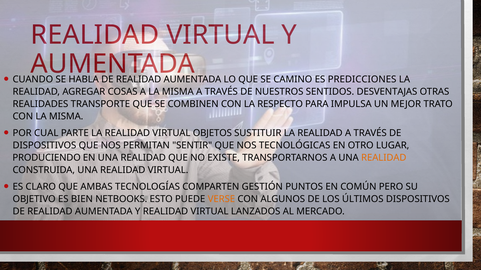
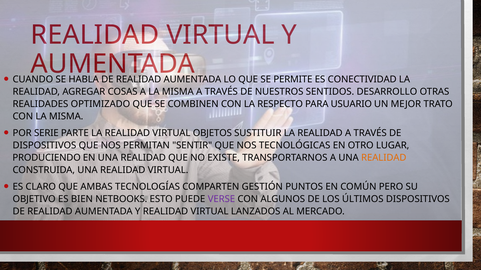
CAMINO: CAMINO -> PERMITE (293, 80)
PREDICCIONES: PREDICCIONES -> CONECTIVIDAD (362, 80)
DESVENTAJAS: DESVENTAJAS -> DESARROLLO (387, 92)
TRANSPORTE: TRANSPORTE -> OPTIMIZADO (100, 104)
IMPULSA: IMPULSA -> USUARIO (351, 104)
CUAL: CUAL -> SERIE (46, 133)
VERSE colour: orange -> purple (221, 200)
